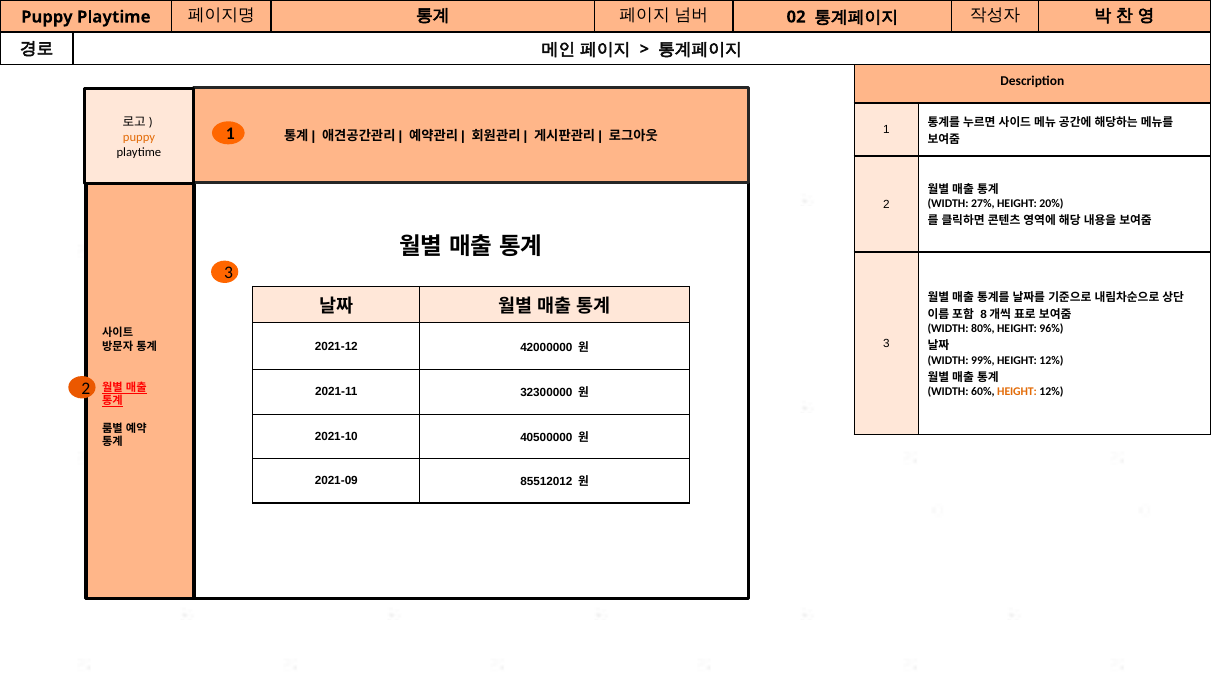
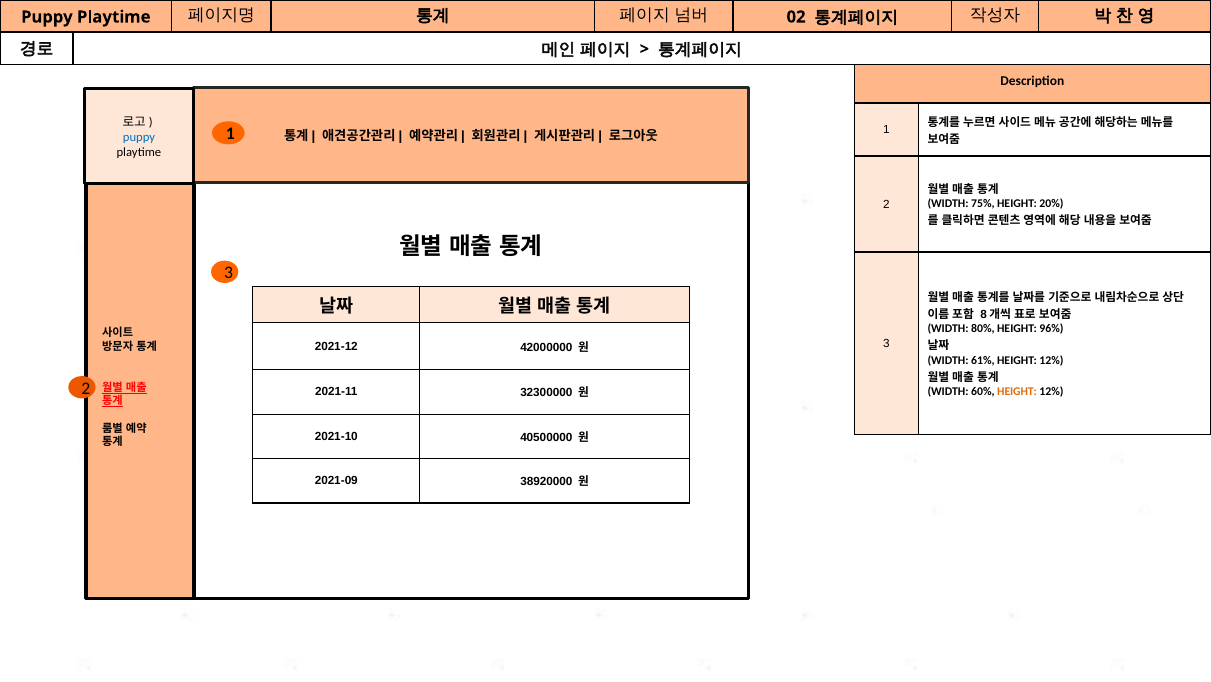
puppy colour: orange -> blue (139, 137)
27%: 27% -> 75% (983, 204)
99%: 99% -> 61% (983, 360)
85512012: 85512012 -> 38920000 (546, 482)
